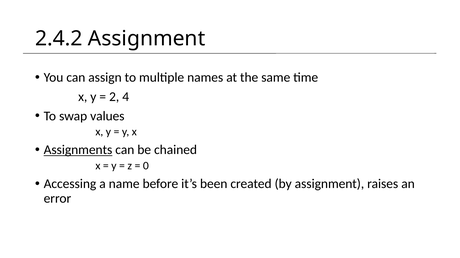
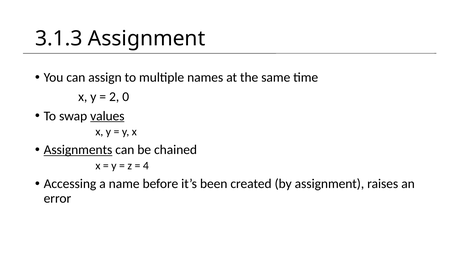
2.4.2: 2.4.2 -> 3.1.3 (59, 39)
4: 4 -> 0 (126, 97)
values underline: none -> present (107, 116)
0: 0 -> 4 (146, 166)
